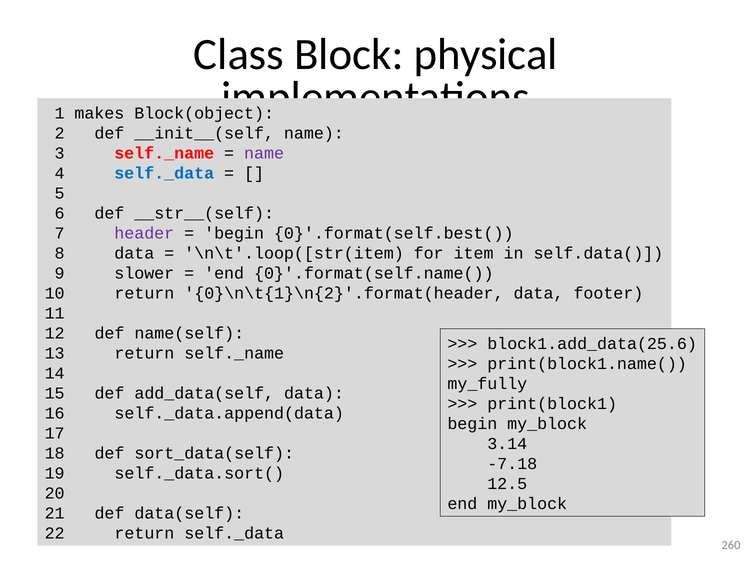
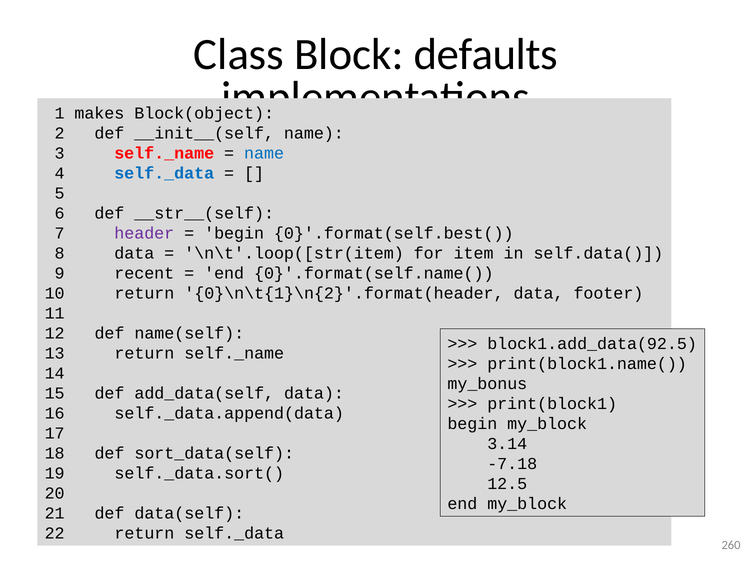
physical: physical -> defaults (486, 55)
name colour: purple -> blue (264, 153)
slower: slower -> recent (144, 273)
block1.add_data(25.6: block1.add_data(25.6 -> block1.add_data(92.5 (592, 344)
my_fully: my_fully -> my_bonus (487, 384)
